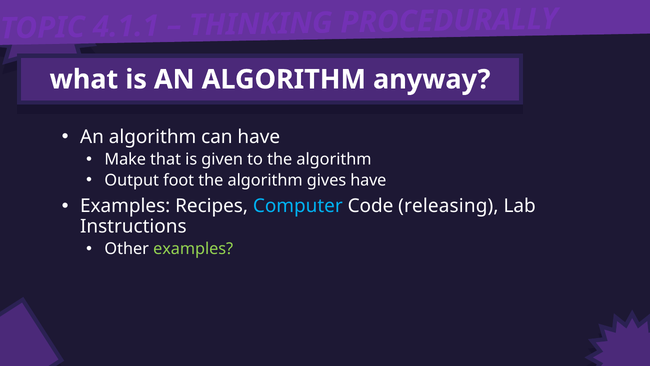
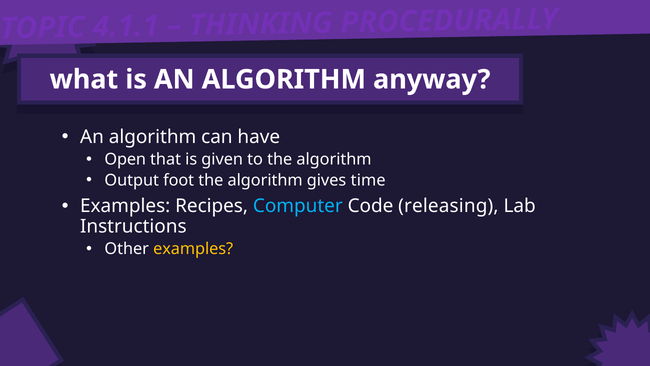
Make: Make -> Open (125, 159)
gives have: have -> time (368, 180)
examples colour: light green -> yellow (193, 249)
